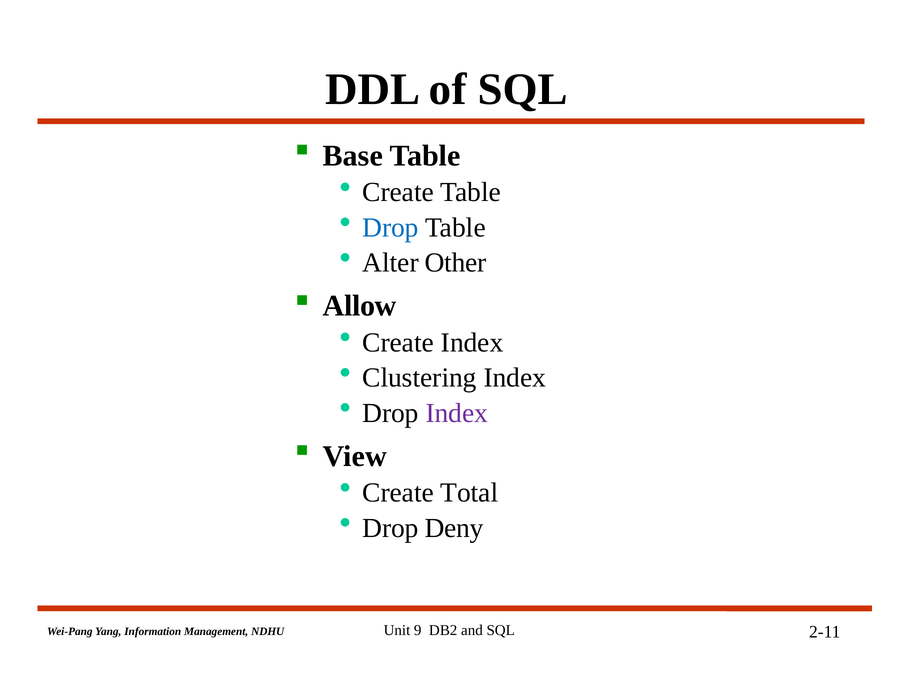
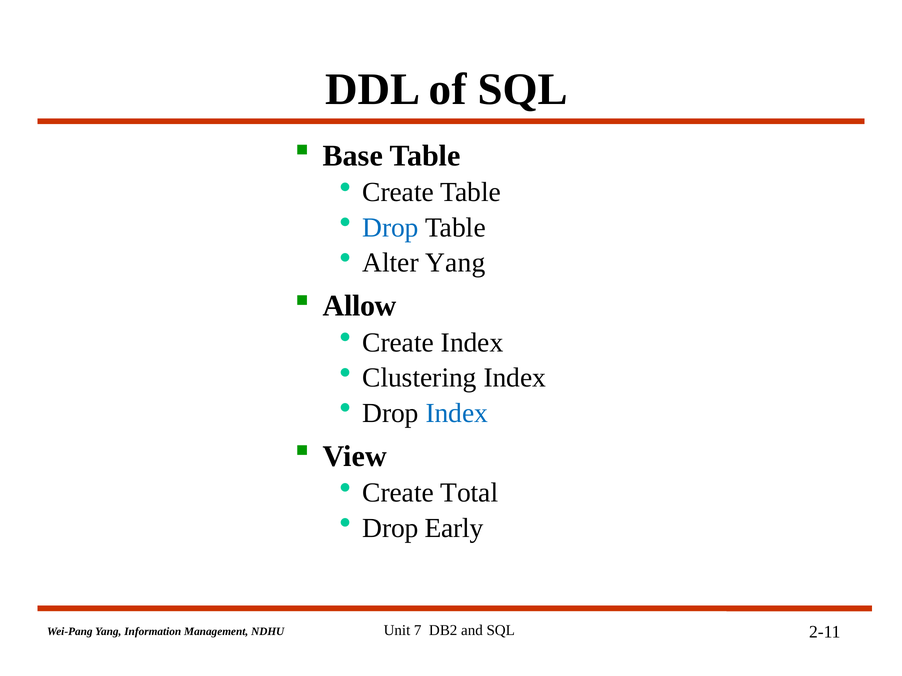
Alter Other: Other -> Yang (455, 263)
Index colour: purple -> blue (457, 413)
Deny: Deny -> Early (454, 528)
9: 9 -> 7 (418, 631)
